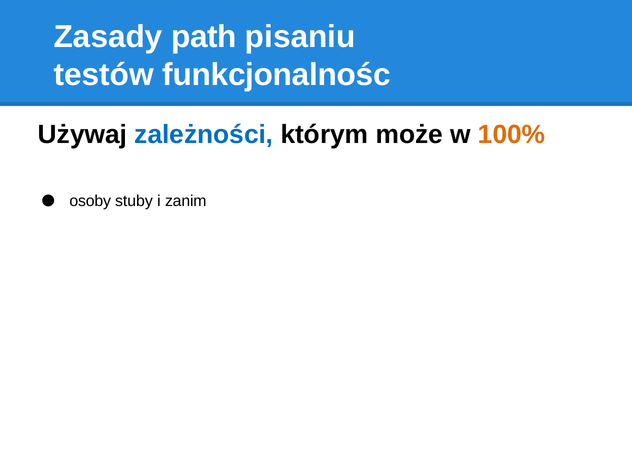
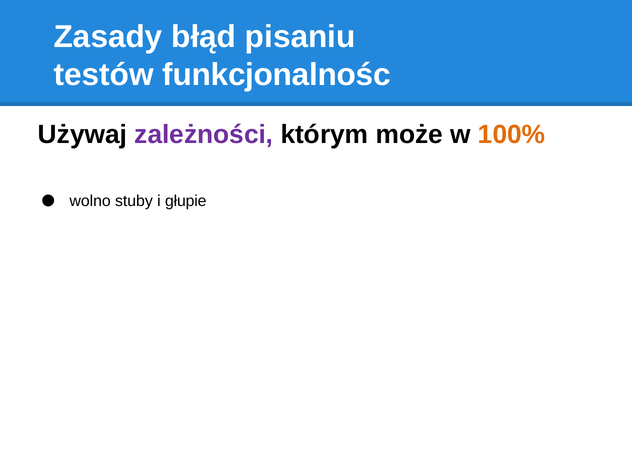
path: path -> błąd (204, 37)
zależności colour: blue -> purple (204, 135)
osoby: osoby -> wolno (90, 201)
zanim: zanim -> głupie (186, 201)
